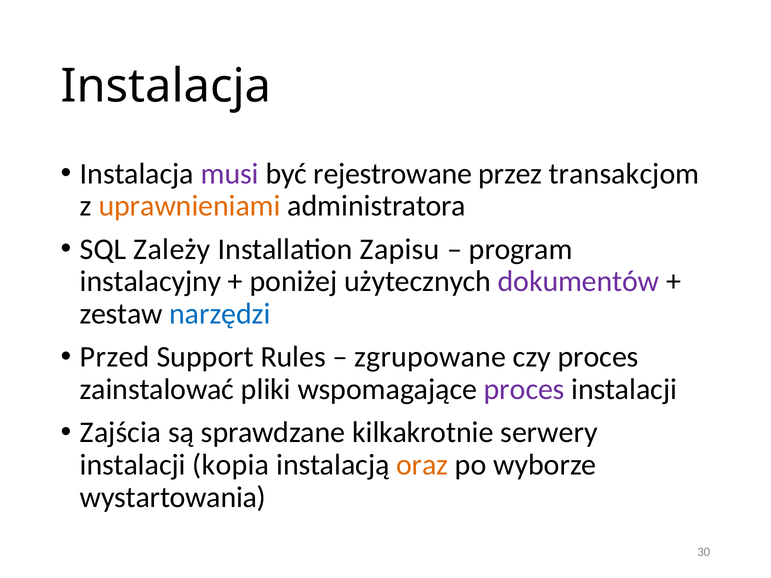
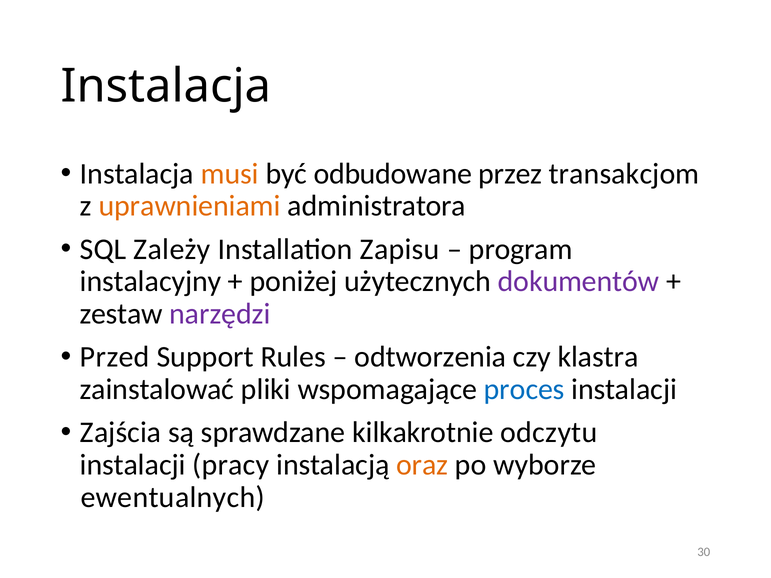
musi colour: purple -> orange (230, 174)
rejestrowane: rejestrowane -> odbudowane (393, 174)
narzędzi colour: blue -> purple (220, 314)
zgrupowane: zgrupowane -> odtworzenia (430, 357)
czy proces: proces -> klastra (598, 357)
proces colour: purple -> blue (524, 390)
serwery: serwery -> odczytu (549, 433)
kopia: kopia -> pracy (231, 465)
wystartowania: wystartowania -> ewentualnych (173, 497)
